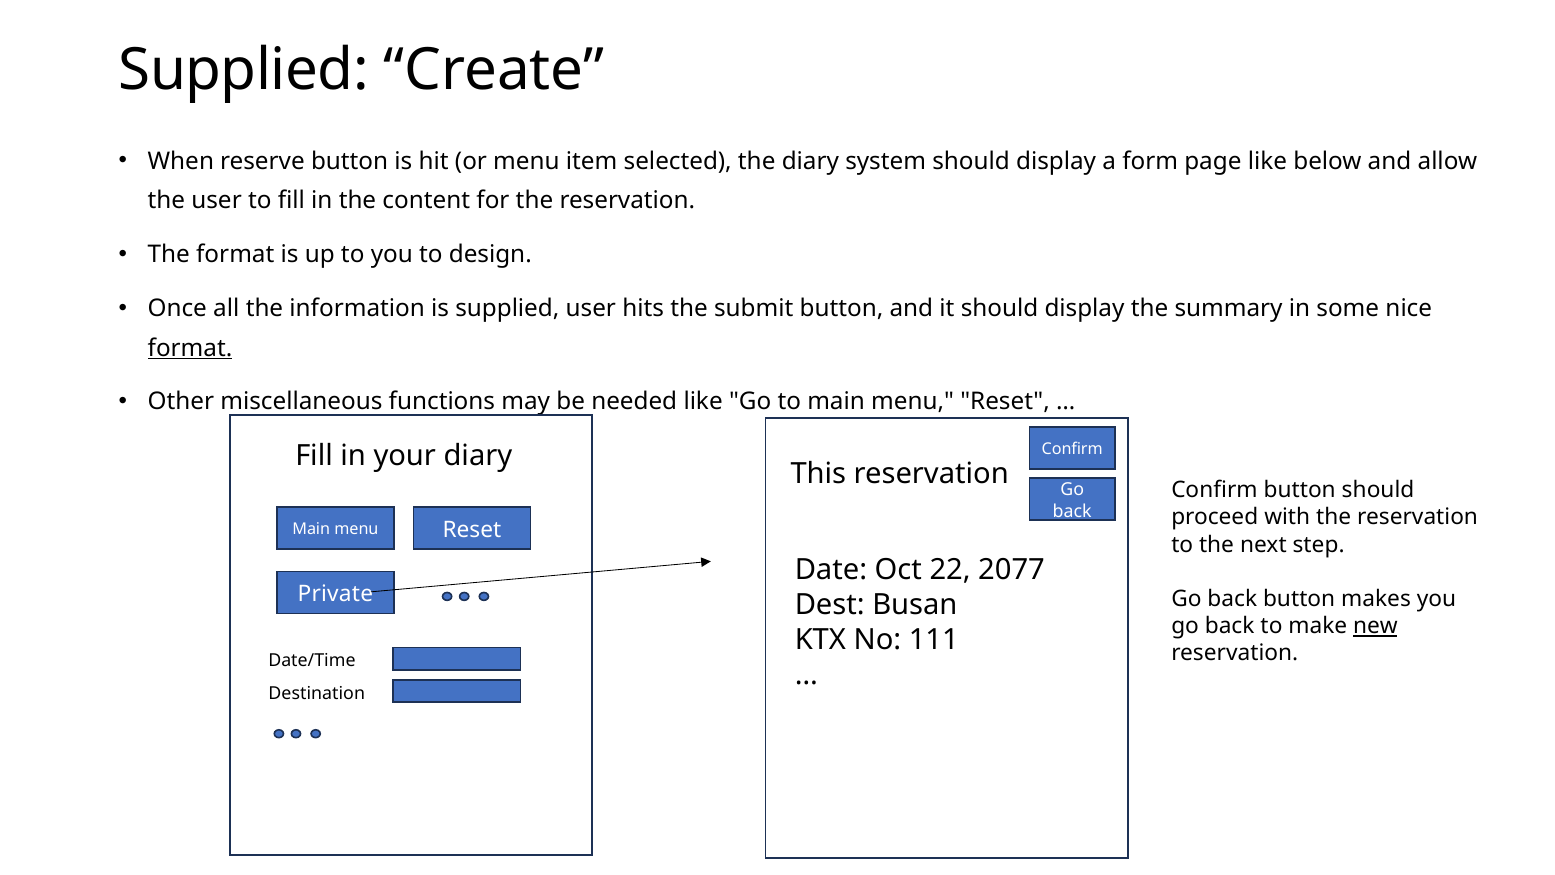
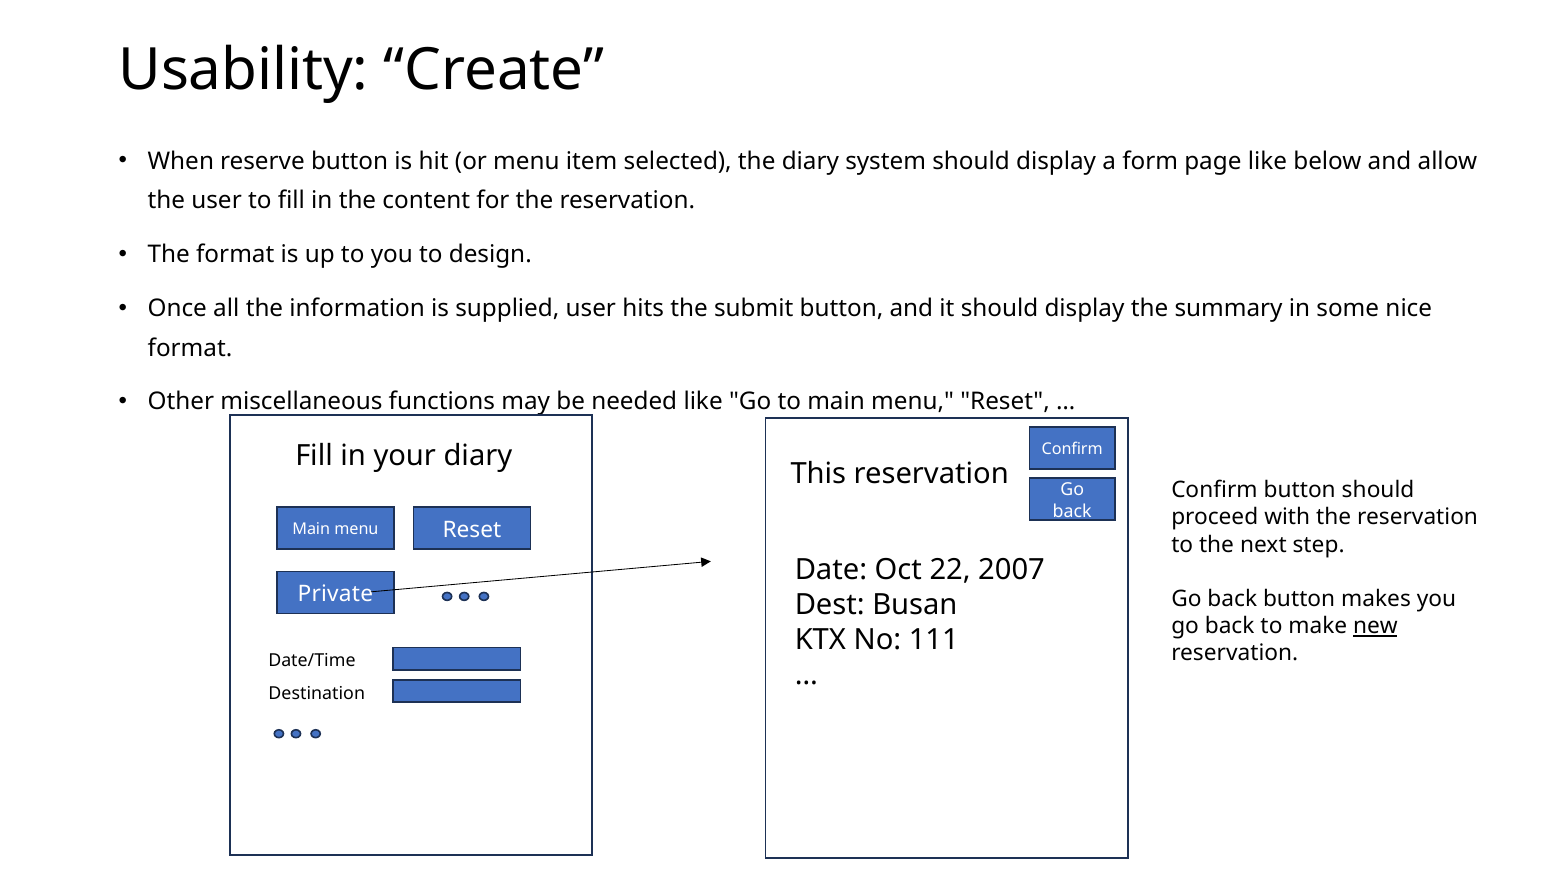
Supplied: Supplied -> Usability (243, 70)
format underline: present -> none (190, 348)
2077: 2077 -> 2007 (1012, 570)
